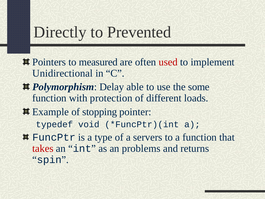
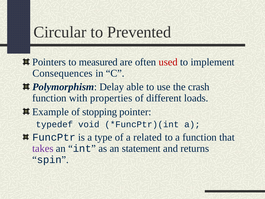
Directly: Directly -> Circular (60, 32)
Unidirectional: Unidirectional -> Consequences (63, 73)
some: some -> crash (199, 87)
protection: protection -> properties (111, 98)
servers: servers -> related (148, 137)
takes colour: red -> purple (43, 148)
problems: problems -> statement (141, 148)
